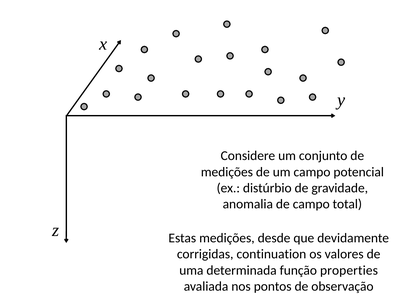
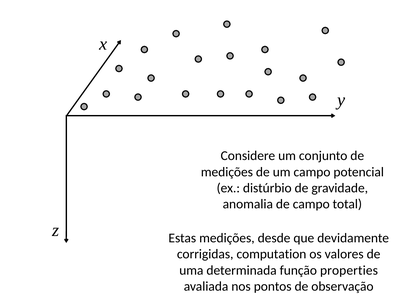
continuation: continuation -> computation (271, 254)
